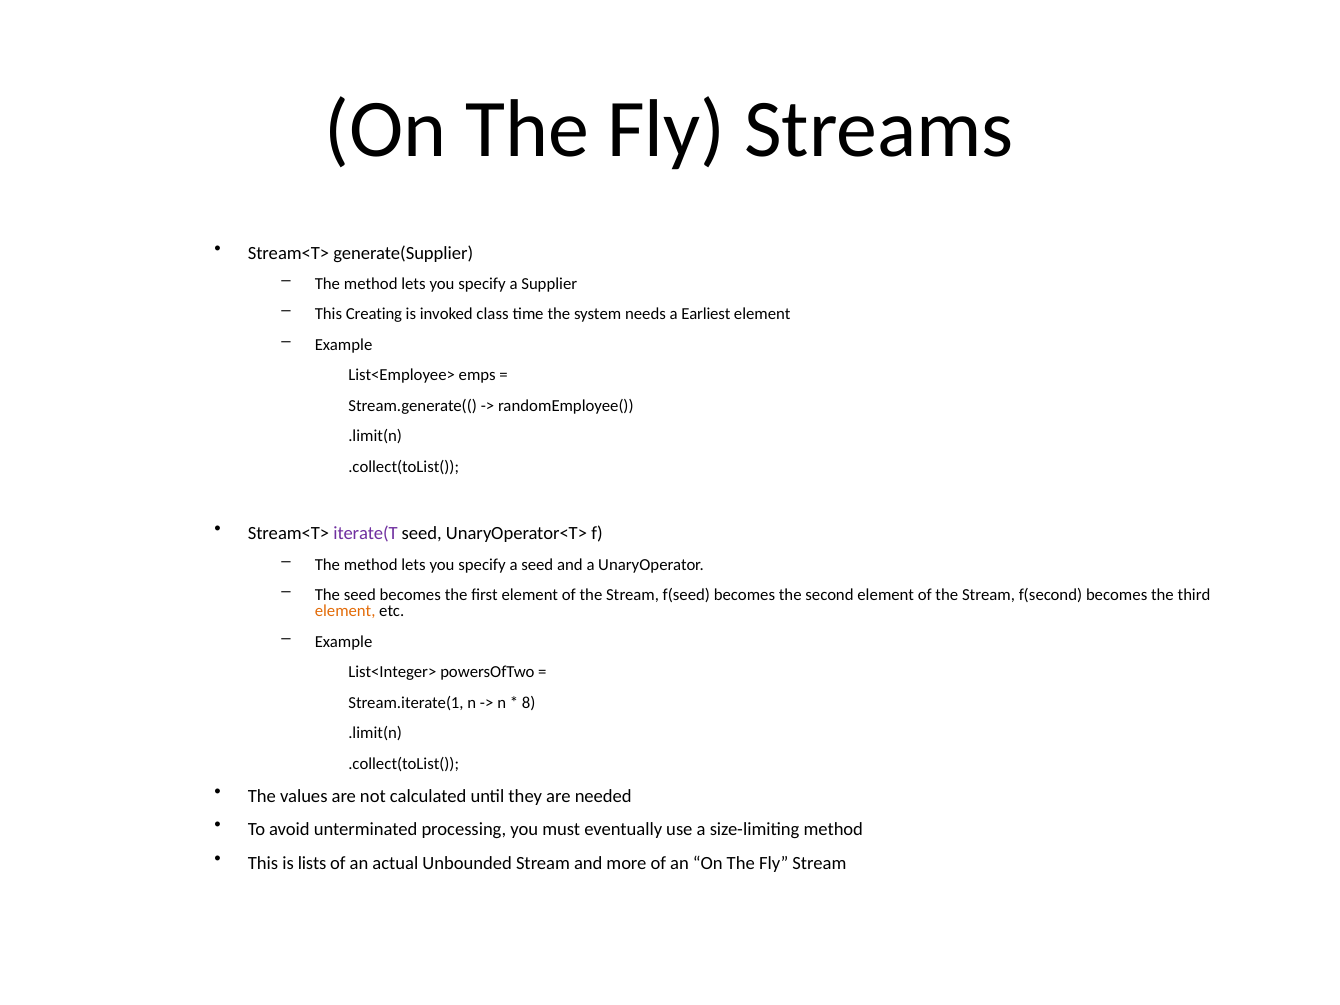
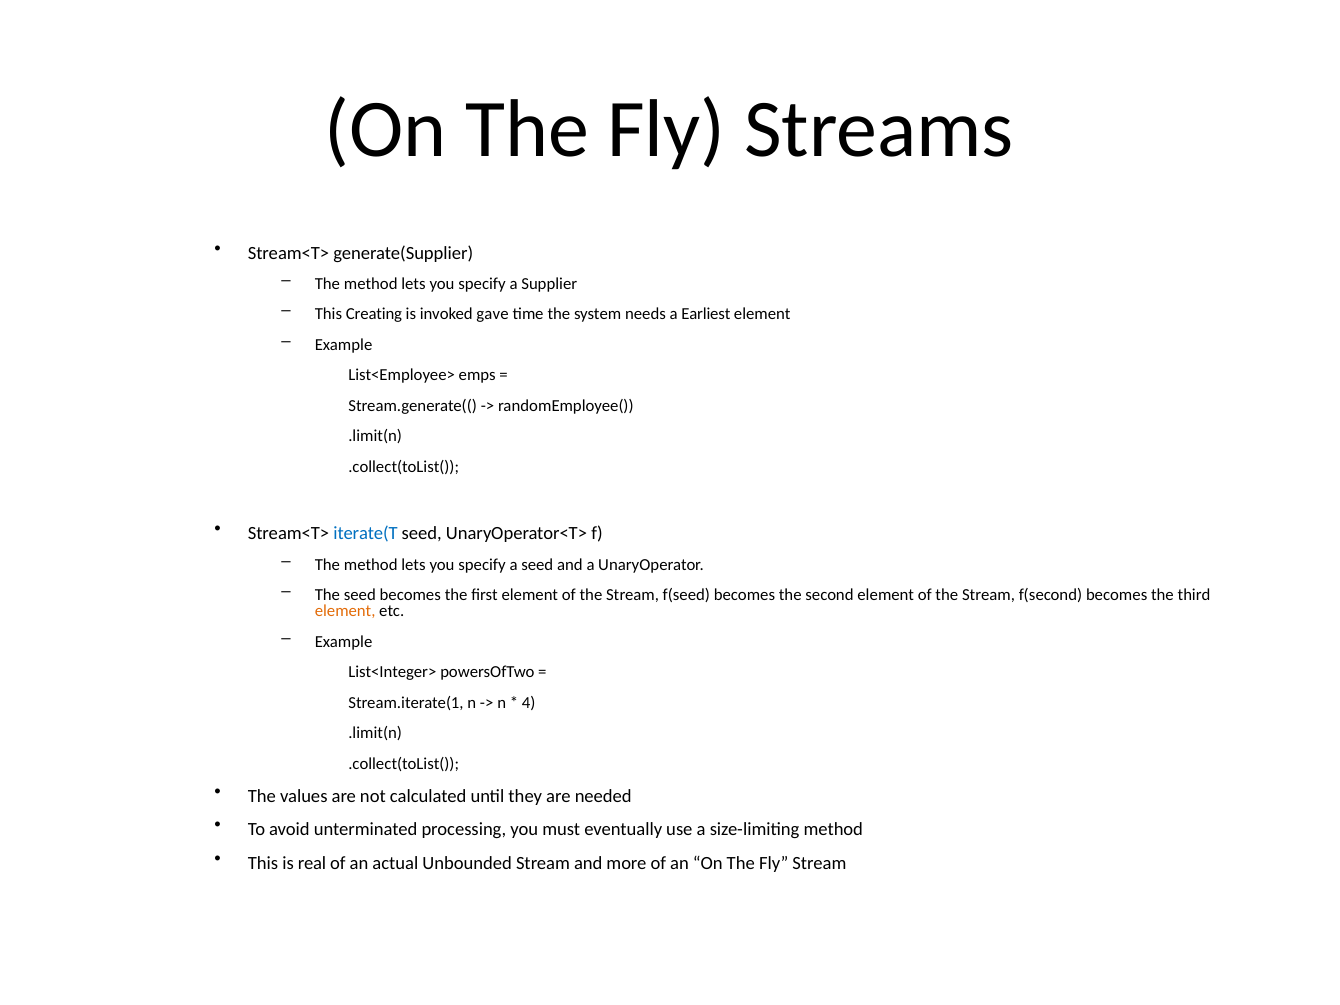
class: class -> gave (493, 314)
iterate(T colour: purple -> blue (365, 534)
8: 8 -> 4 (529, 703)
lists: lists -> real (312, 863)
